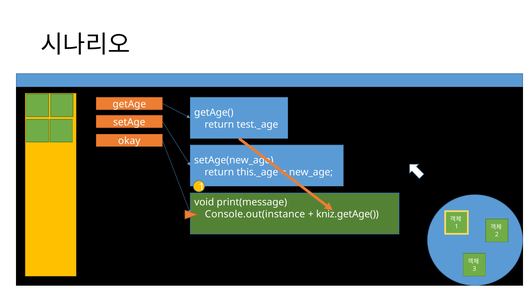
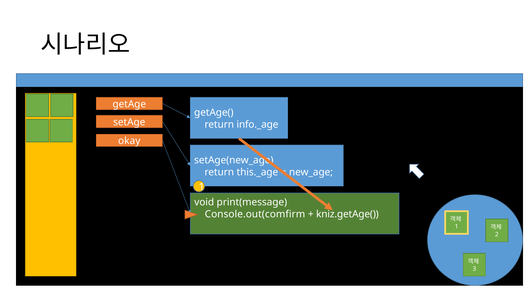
test._age: test._age -> info._age (257, 125)
Console.out(instance: Console.out(instance -> Console.out(comfirm (255, 214)
